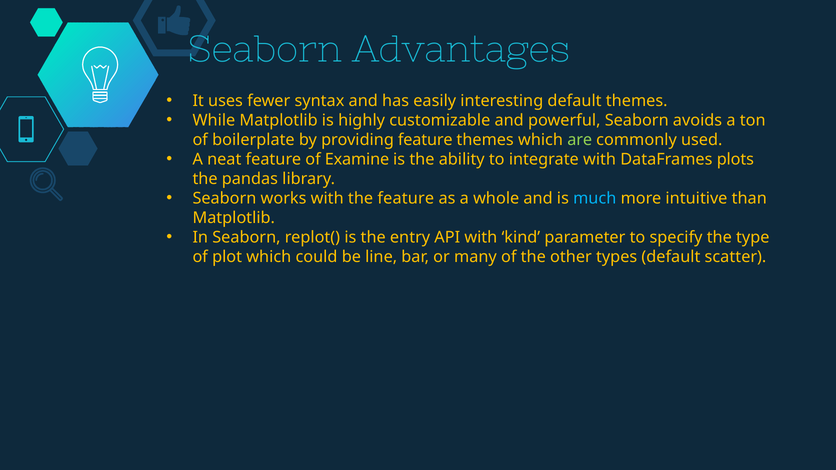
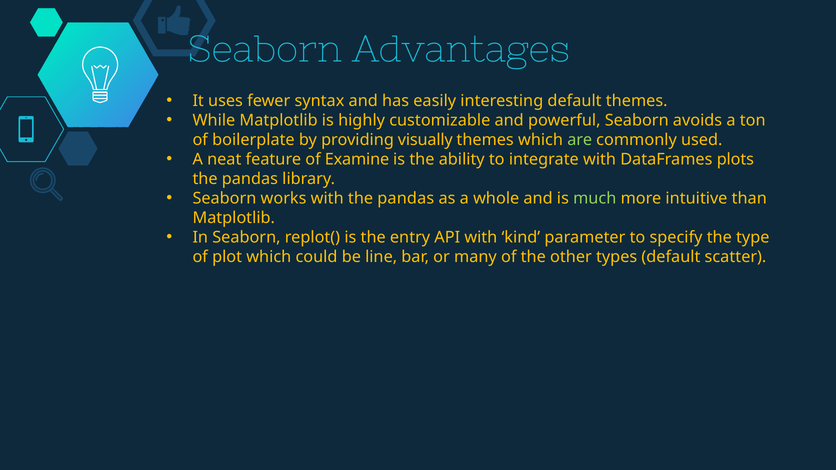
providing feature: feature -> visually (425, 140)
with the feature: feature -> pandas (406, 199)
much colour: light blue -> light green (595, 199)
